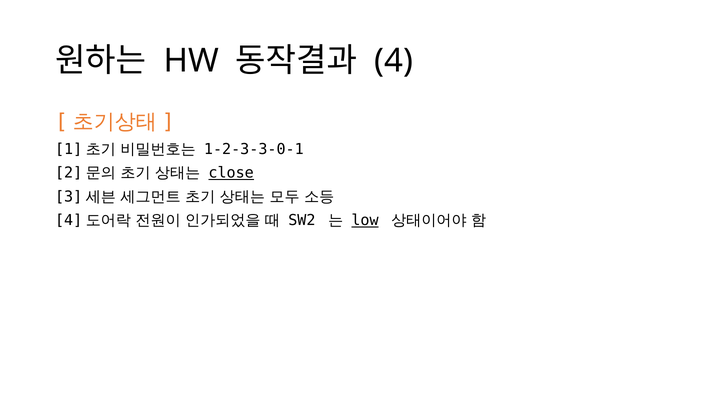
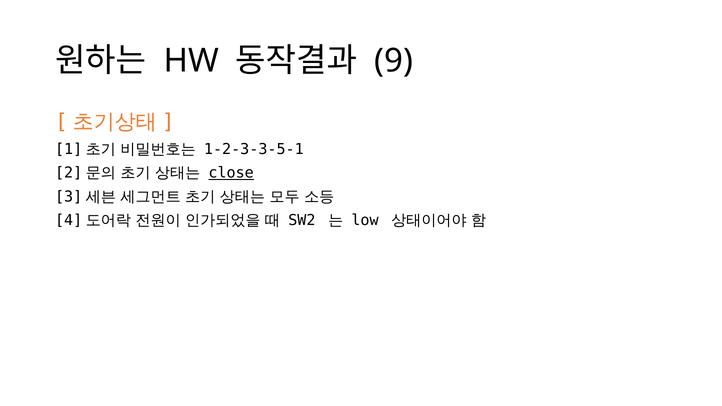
4: 4 -> 9 (394, 61)
1-2-3-3-0-1: 1-2-3-3-0-1 -> 1-2-3-3-5-1 (254, 149)
low underline: present -> none (365, 220)
